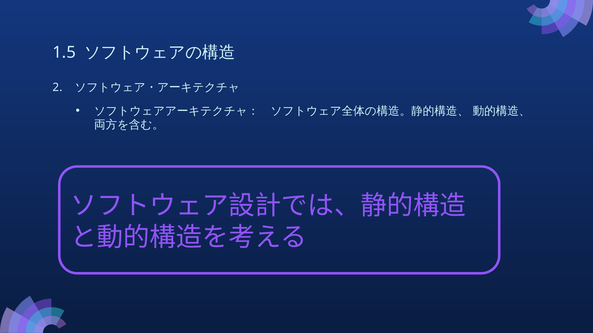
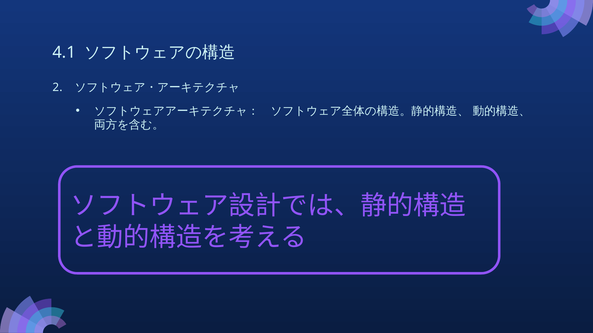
1.5: 1.5 -> 4.1 (64, 52)
